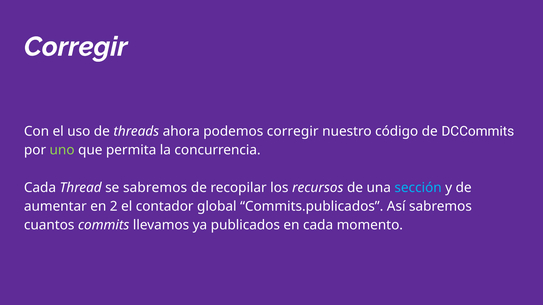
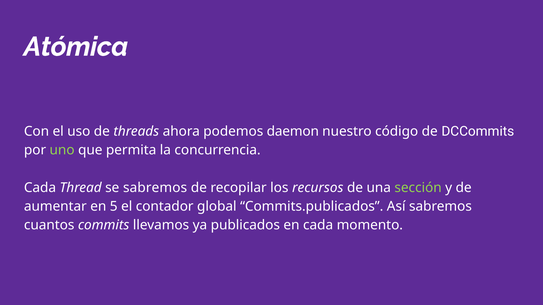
Corregir: Corregir -> Atómica (76, 47)
podemos corregir: corregir -> daemon (293, 132)
sección colour: light blue -> light green (418, 188)
2: 2 -> 5 (114, 207)
